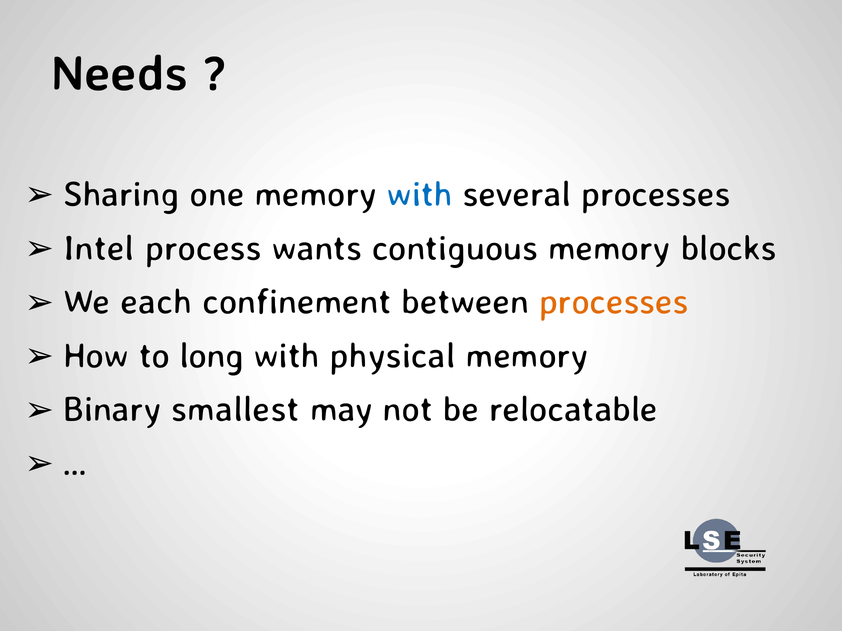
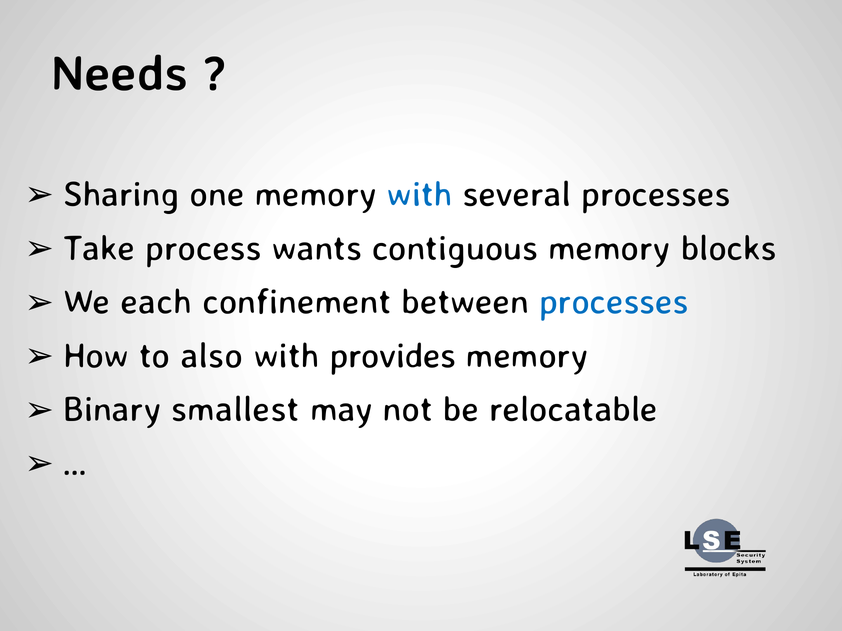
Intel: Intel -> Take (99, 249)
processes colour: orange -> blue (614, 303)
long: long -> also (212, 356)
physical: physical -> provides (393, 356)
